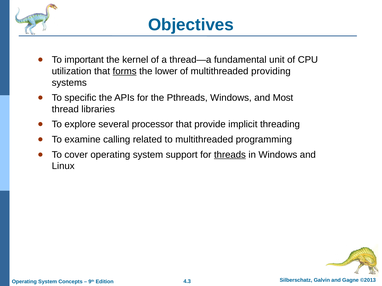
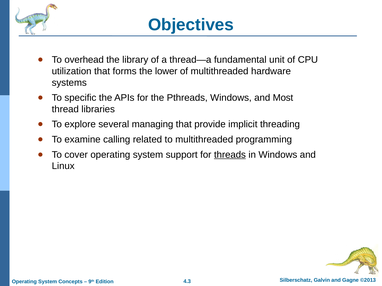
important: important -> overhead (84, 60)
kernel: kernel -> library (135, 60)
forms underline: present -> none (125, 71)
providing: providing -> hardware (271, 71)
processor: processor -> managing (153, 125)
